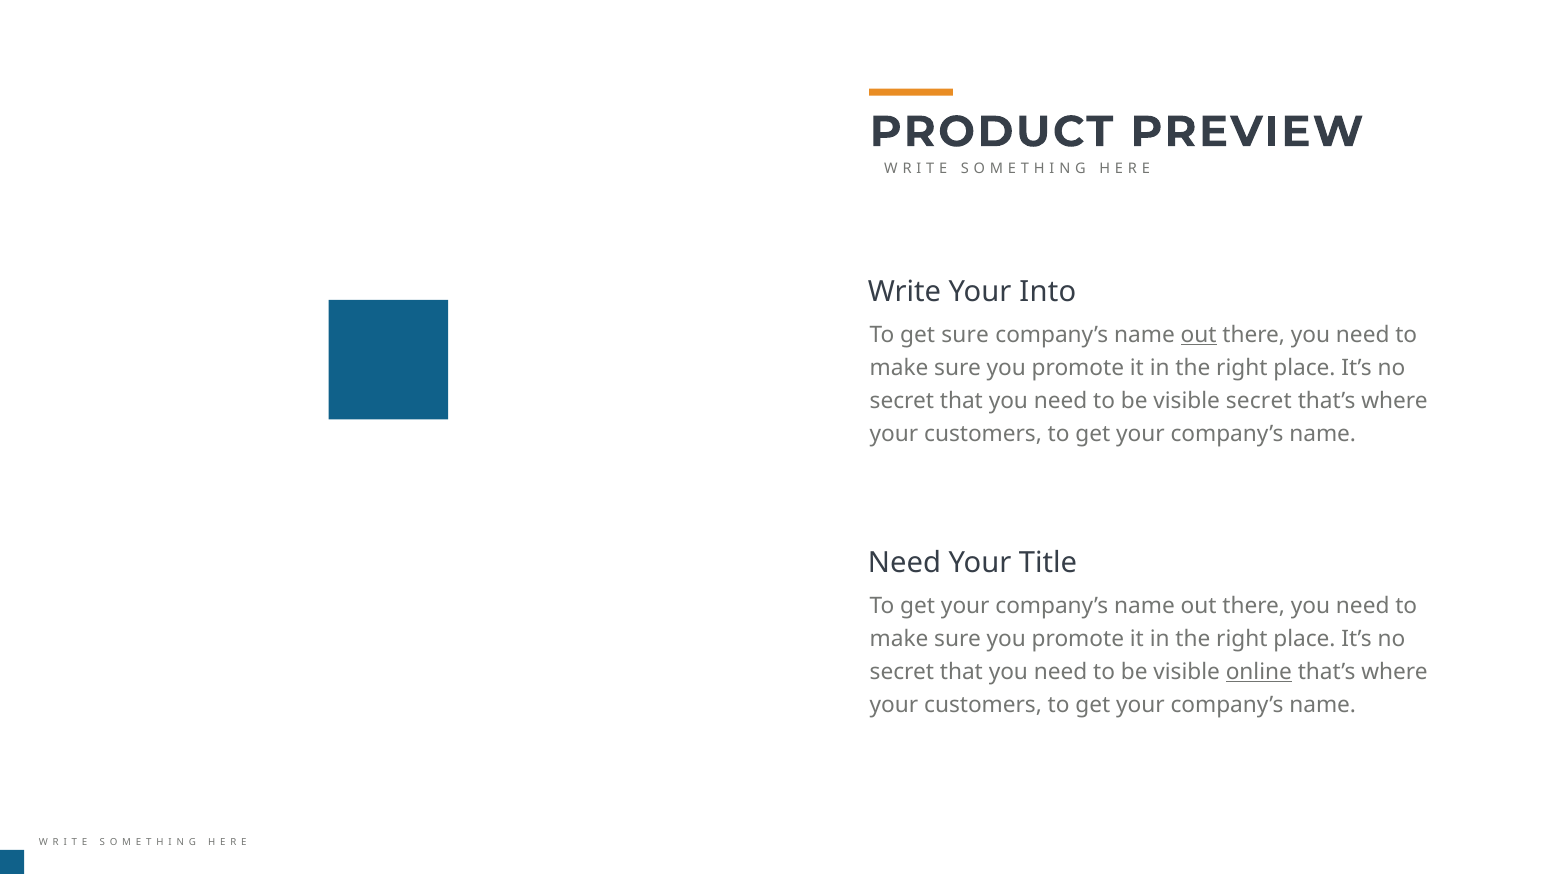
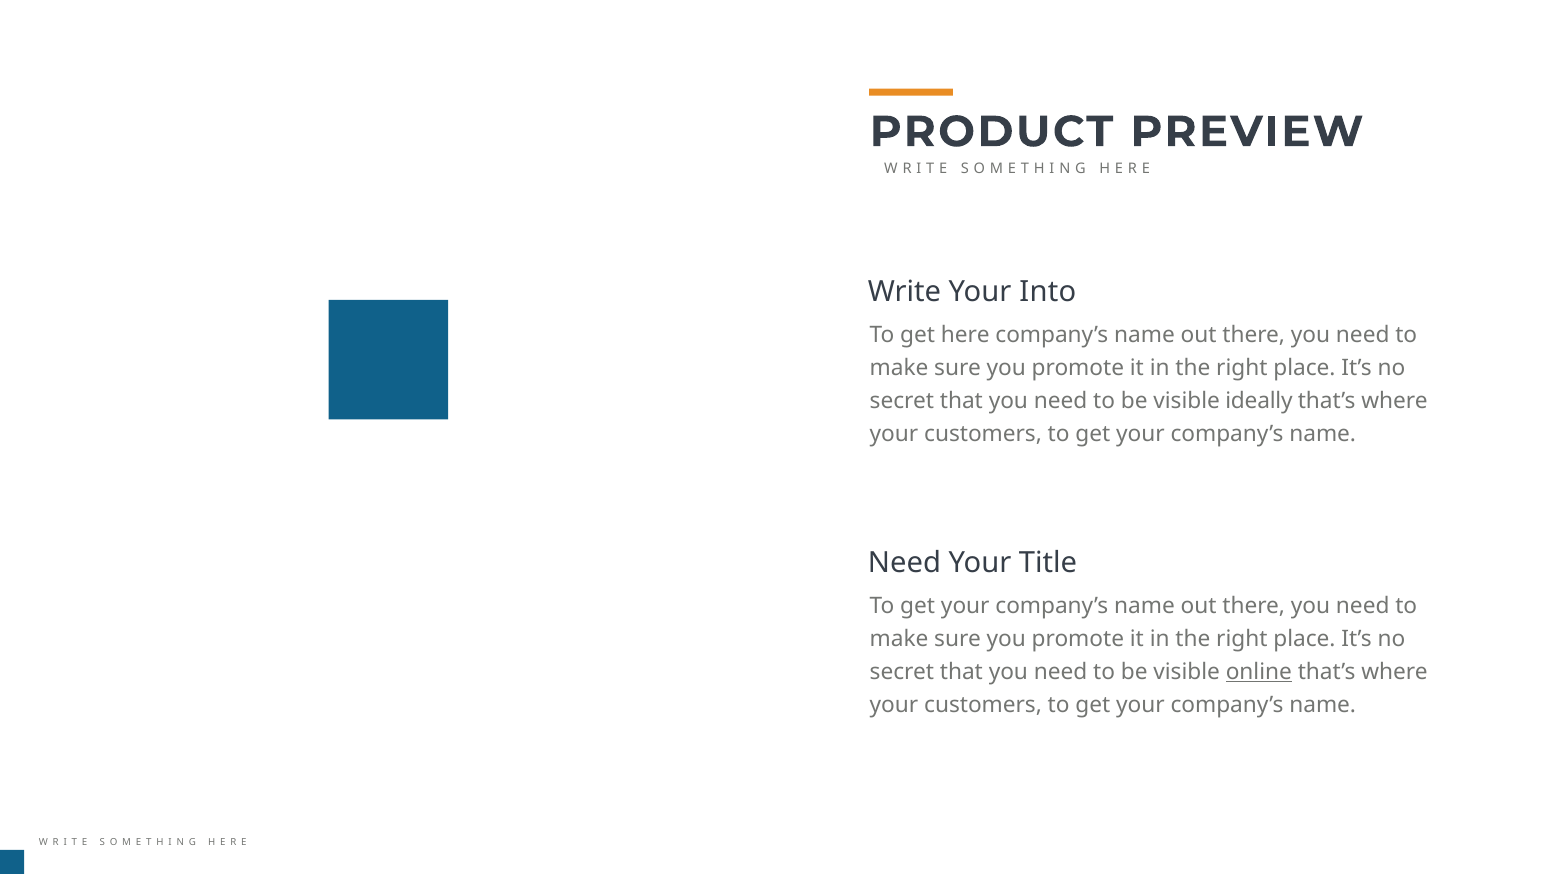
get sure: sure -> here (965, 335)
out underline: present -> none (1199, 335)
visible secret: secret -> ideally (1259, 401)
